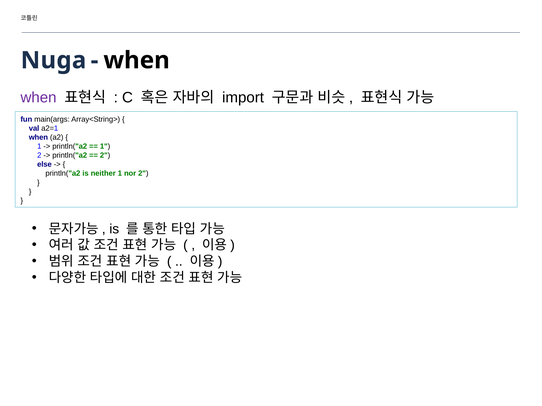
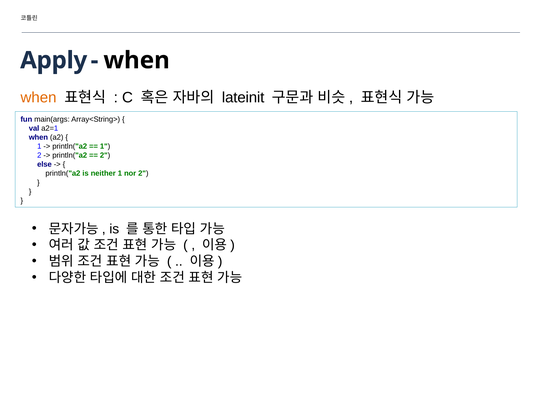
Nuga: Nuga -> Apply (54, 60)
when colour: purple -> orange (39, 98)
import: import -> lateinit (243, 98)
